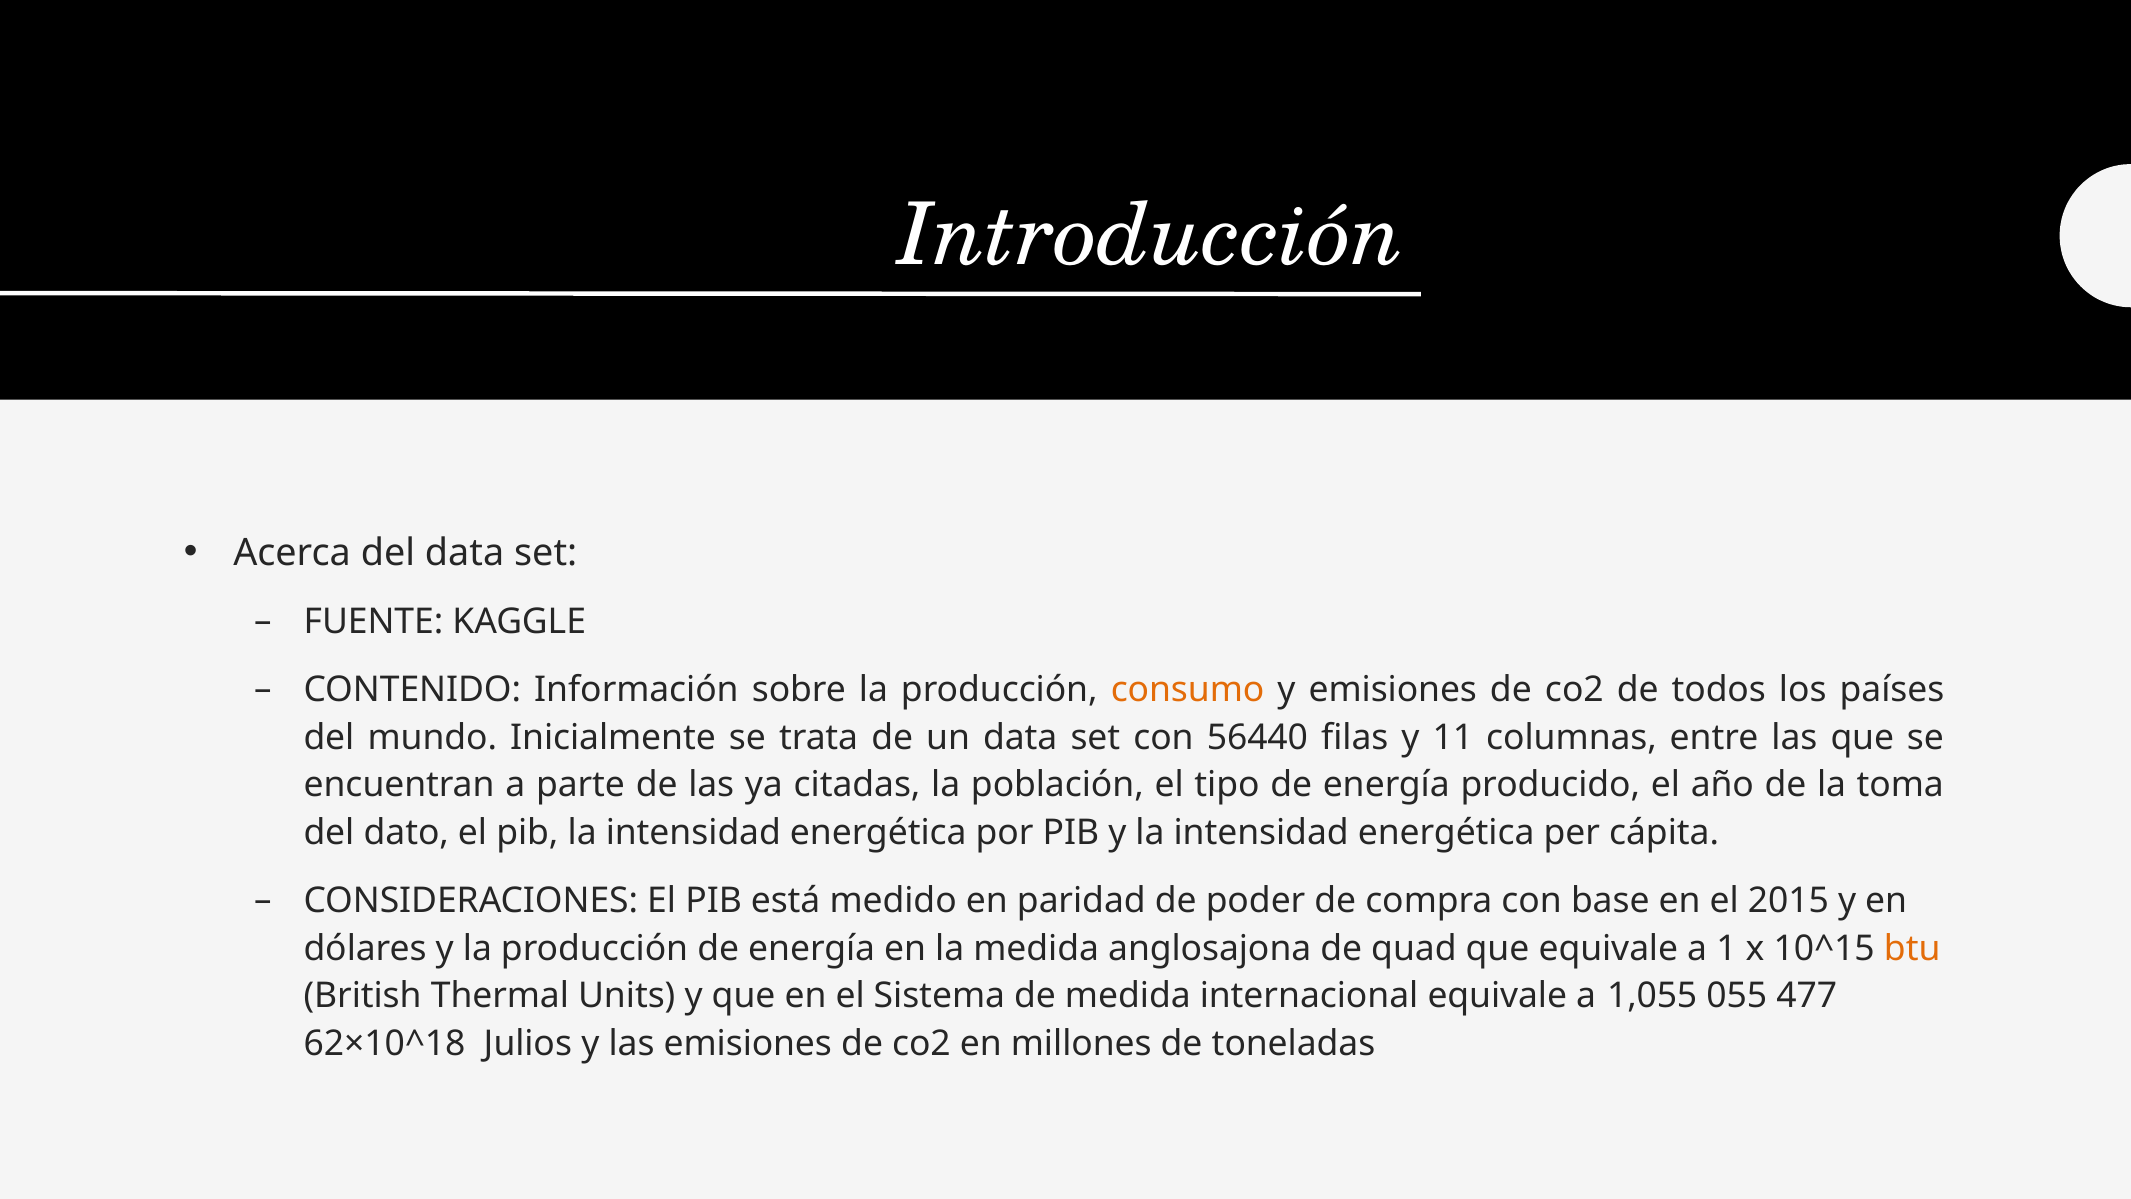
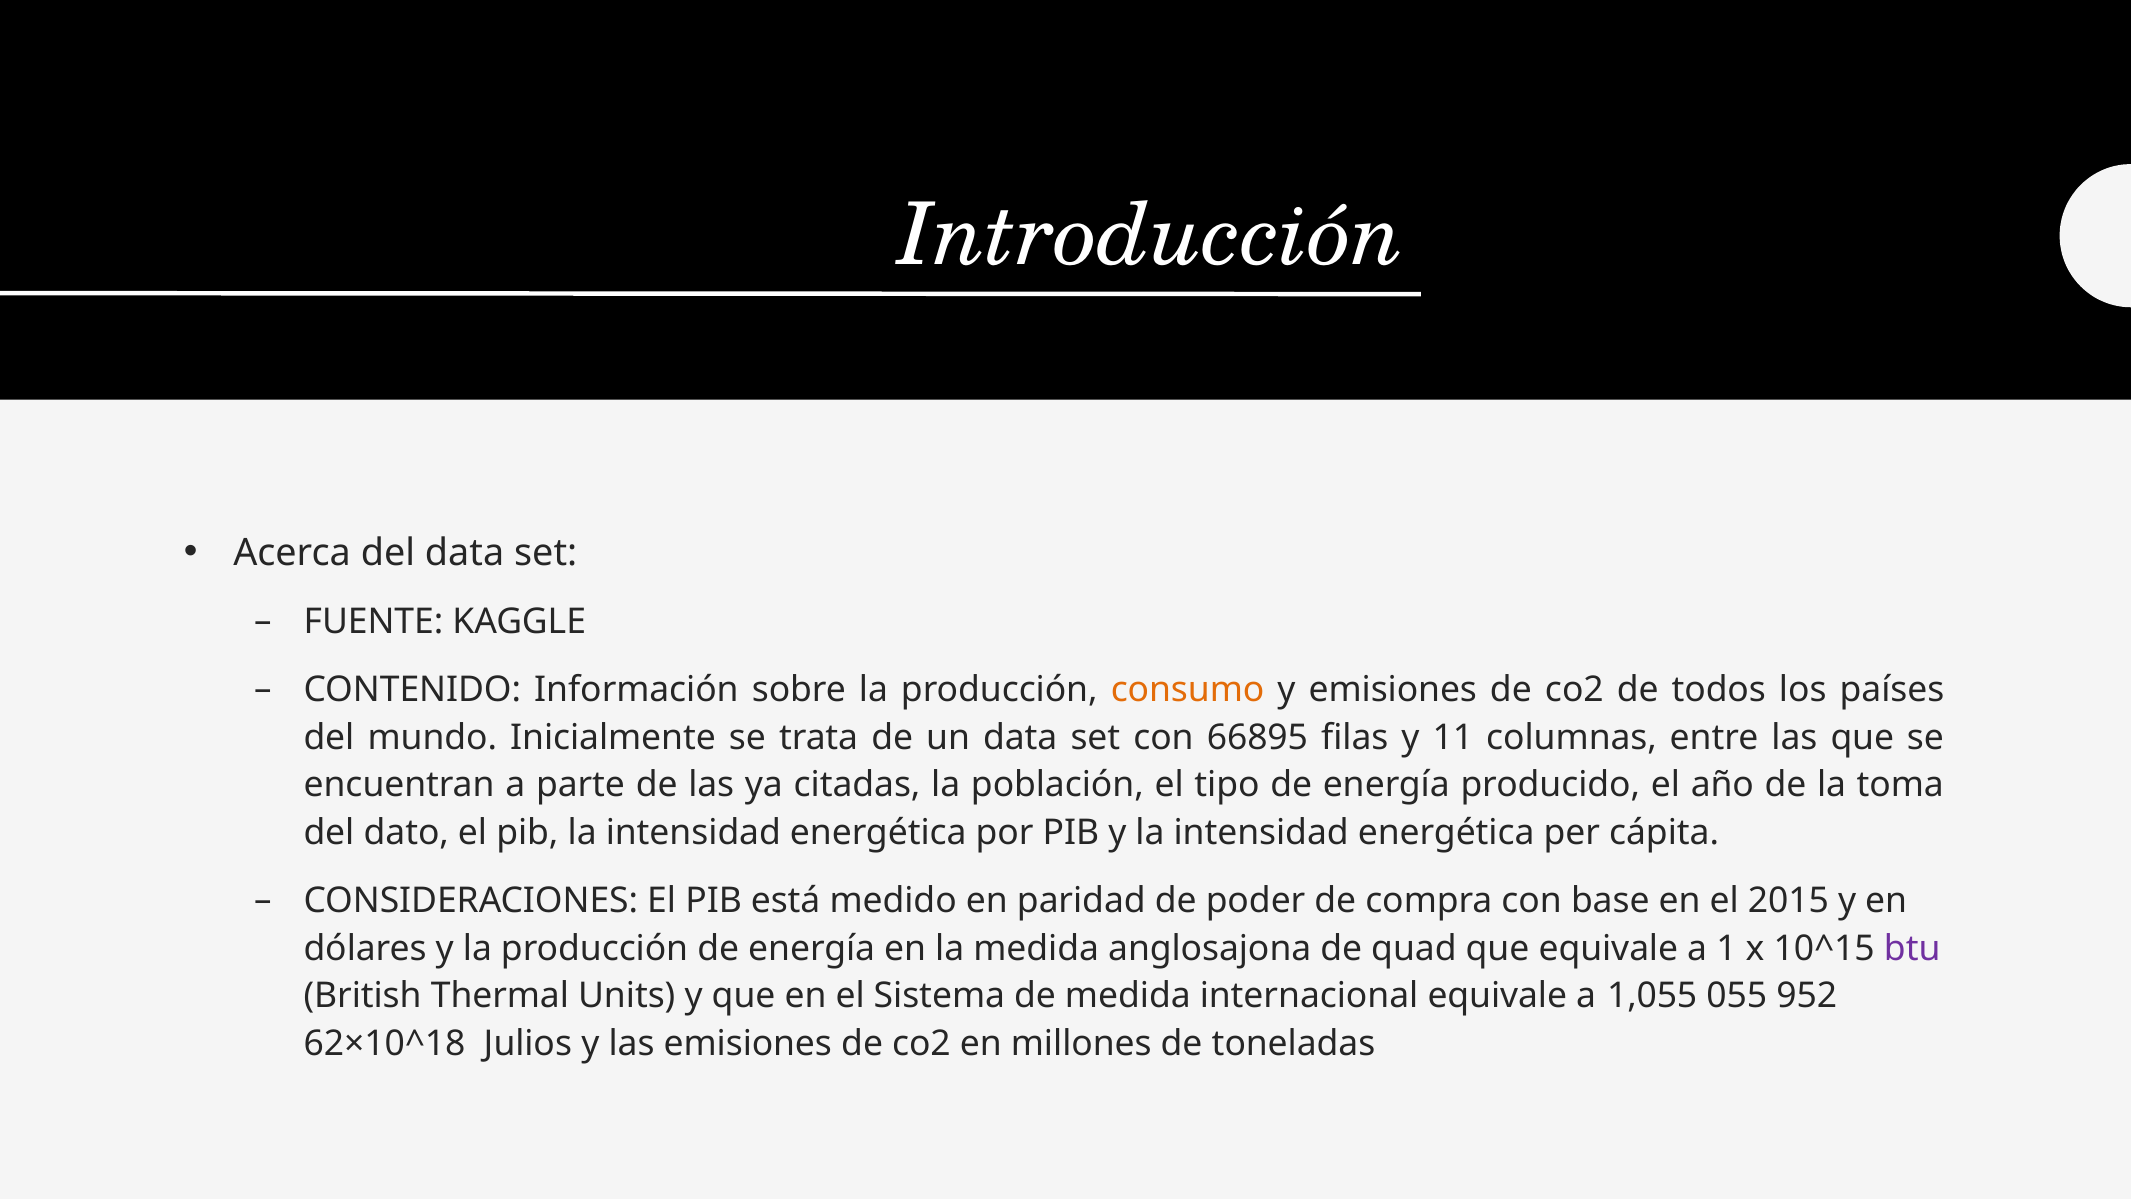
56440: 56440 -> 66895 (1257, 737)
btu colour: orange -> purple (1912, 948)
477: 477 -> 952 (1807, 996)
